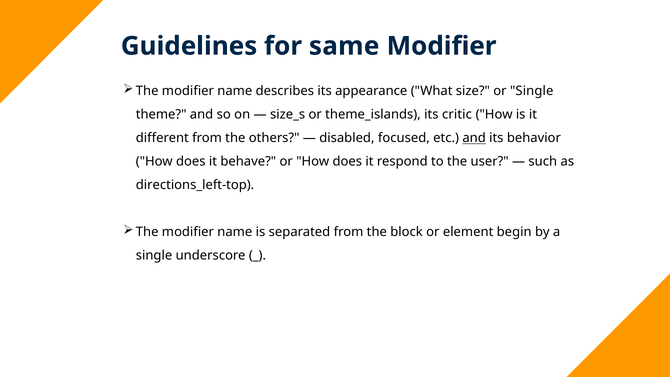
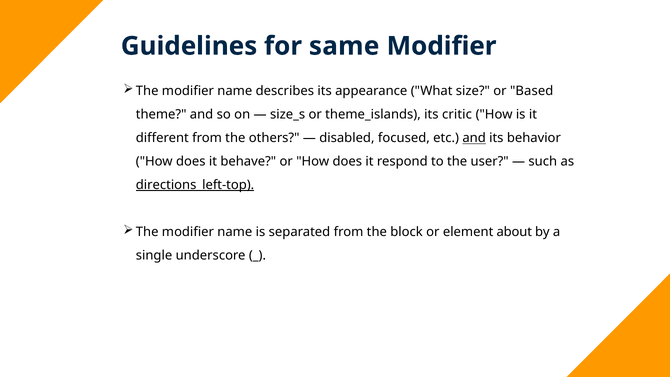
or Single: Single -> Based (532, 91)
directions_left-top underline: none -> present (195, 185)
begin: begin -> about (514, 232)
